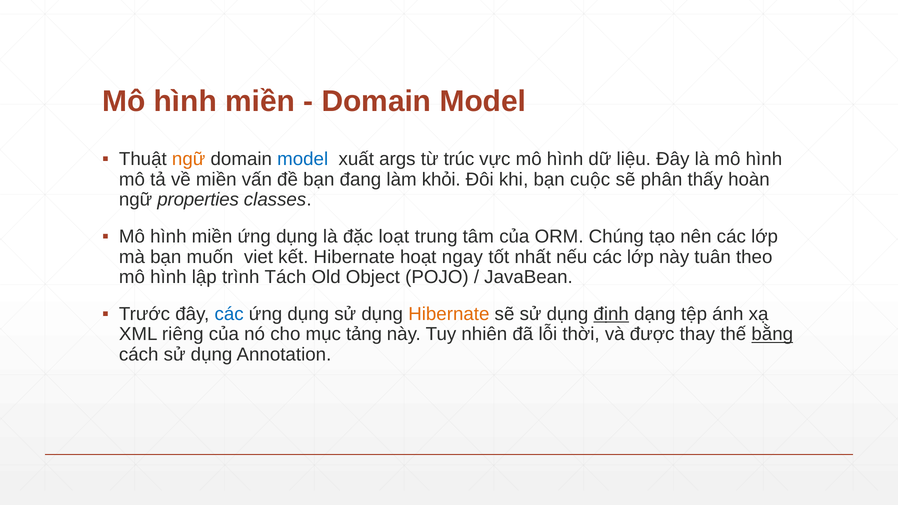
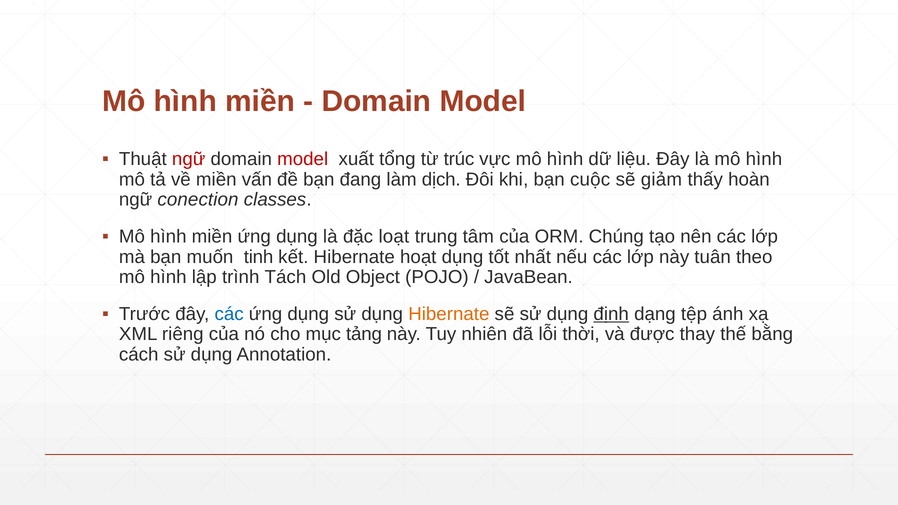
ngữ colour: orange -> red (189, 159)
model colour: blue -> red (303, 159)
args: args -> tổng (397, 159)
khỏi: khỏi -> dịch (441, 179)
phân: phân -> giảm (661, 179)
properties: properties -> conection (198, 200)
viet: viet -> tinh (259, 257)
hoạt ngay: ngay -> dụng (462, 257)
bằng underline: present -> none (772, 334)
